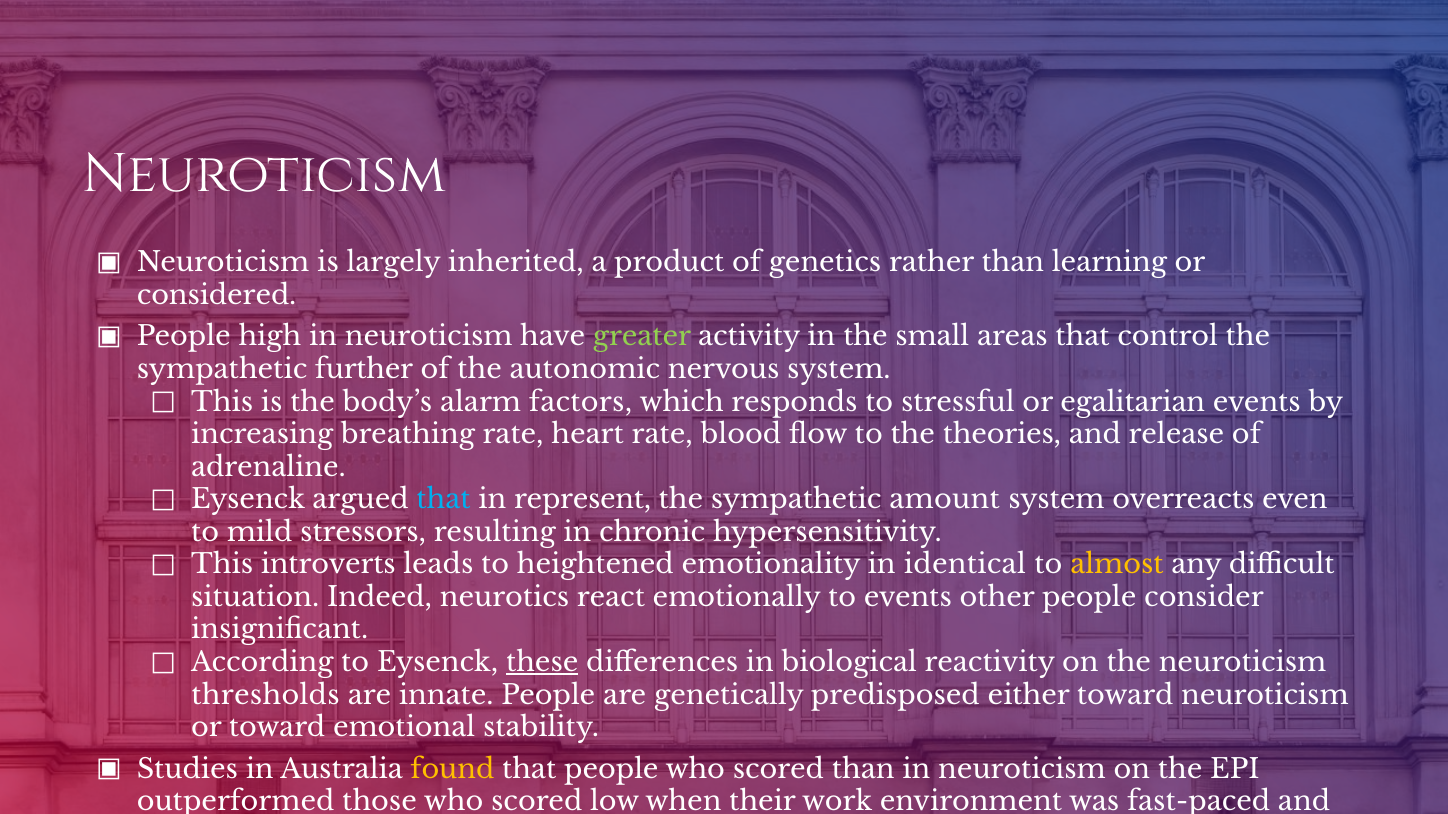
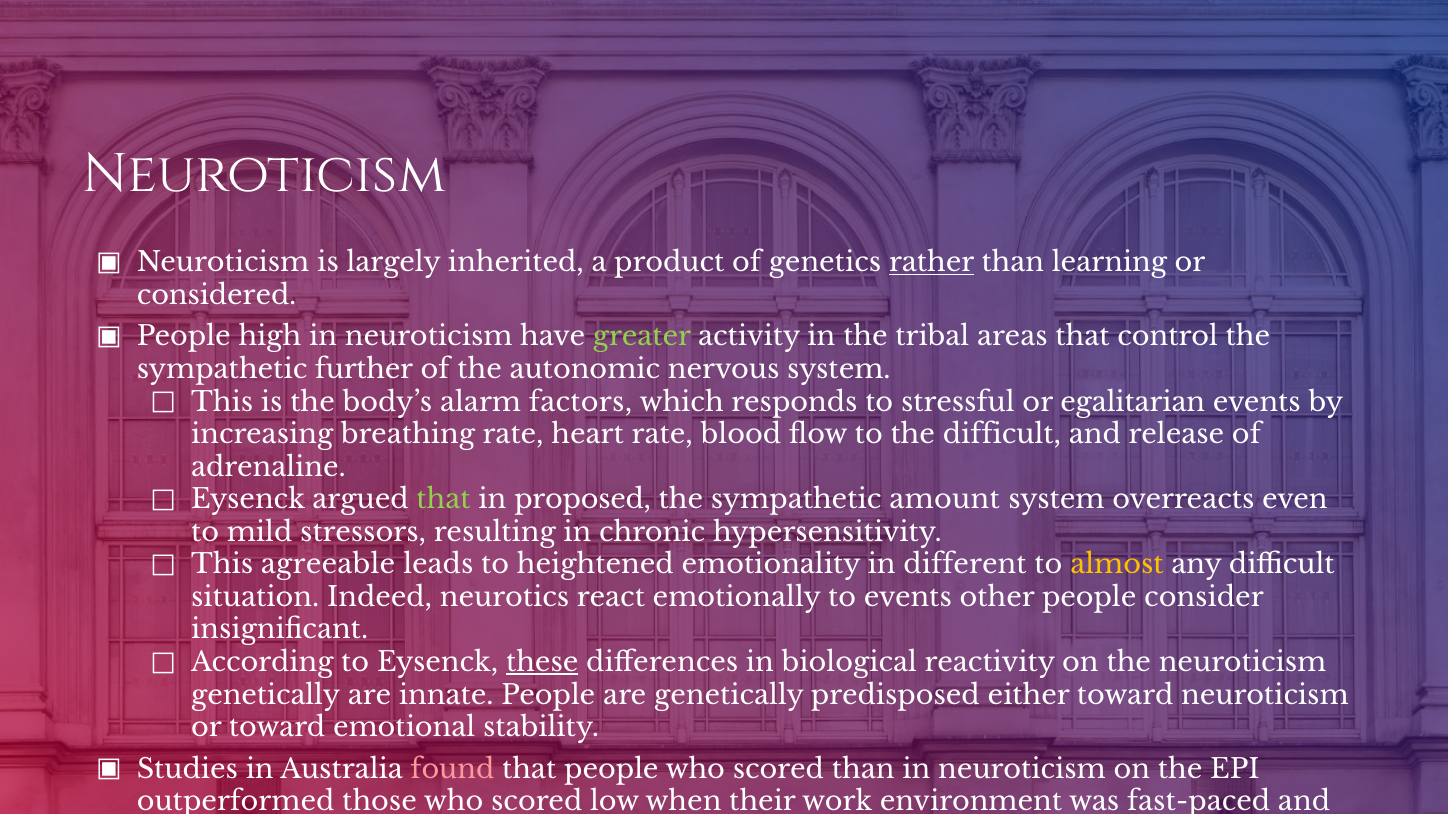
rather underline: none -> present (932, 263)
small: small -> tribal (932, 337)
the theories: theories -> difficult (1002, 435)
that colour: light blue -> light green (444, 500)
represent: represent -> proposed (583, 500)
introverts: introverts -> agreeable (328, 565)
identical: identical -> different (965, 565)
thresholds: thresholds -> genetically (266, 696)
found colour: yellow -> pink (452, 770)
